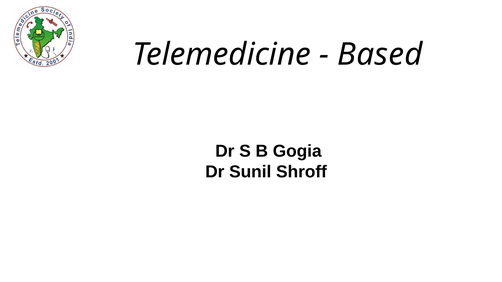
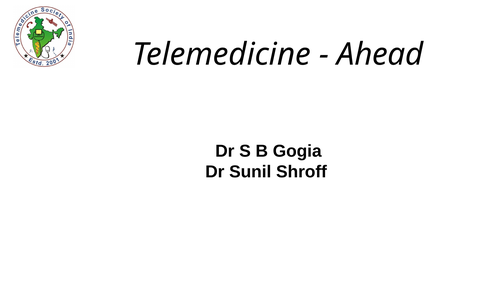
Based: Based -> Ahead (380, 55)
